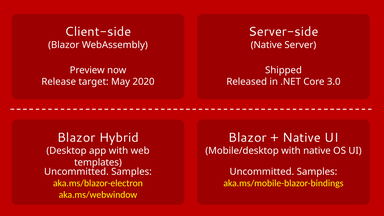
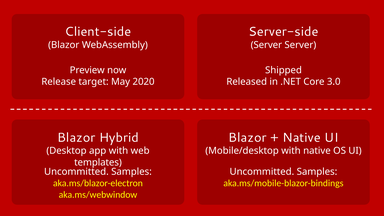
Native: Native -> Server (266, 45)
